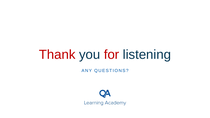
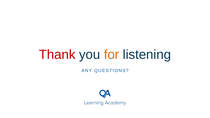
for colour: red -> orange (112, 55)
